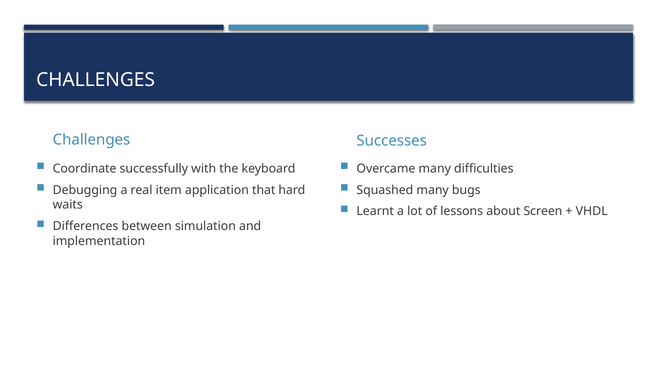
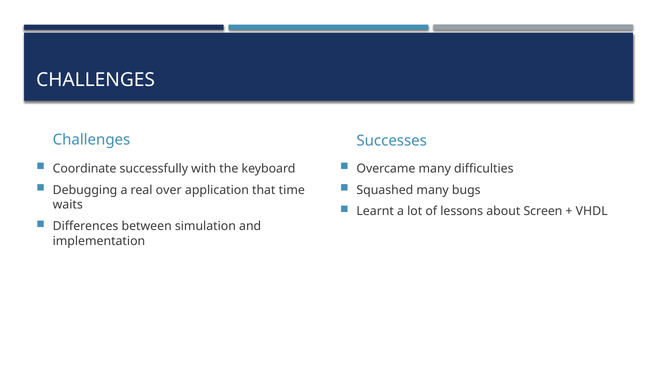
item: item -> over (169, 190)
hard: hard -> time (292, 190)
